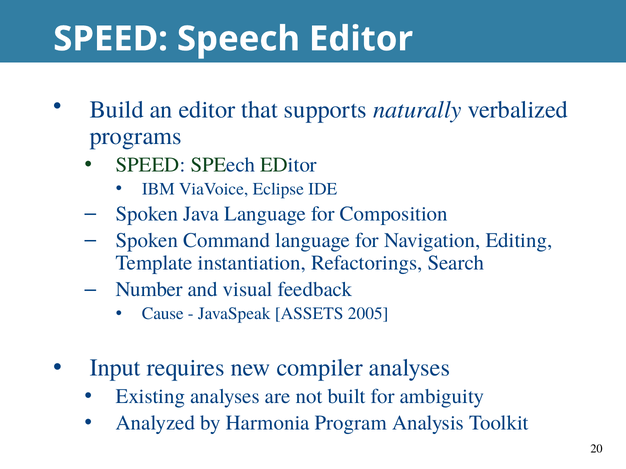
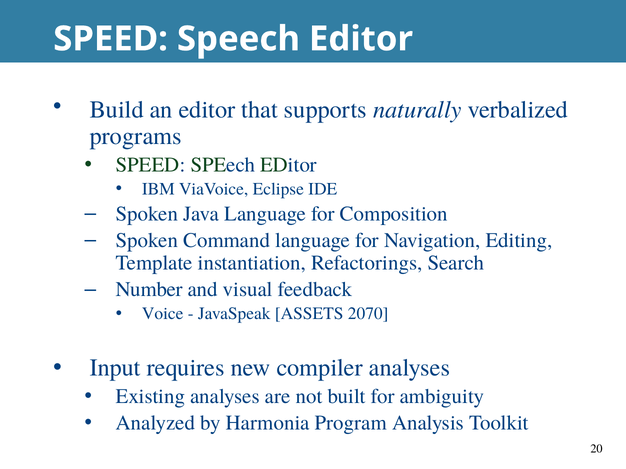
Cause: Cause -> Voice (163, 314)
2005: 2005 -> 2070 (368, 314)
